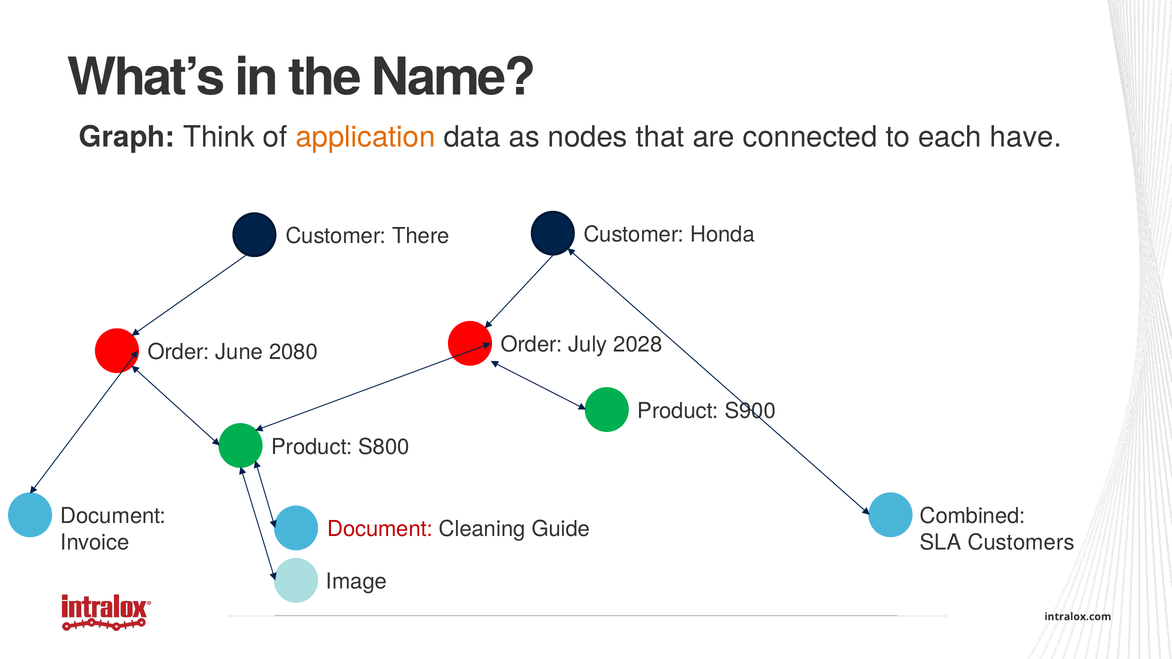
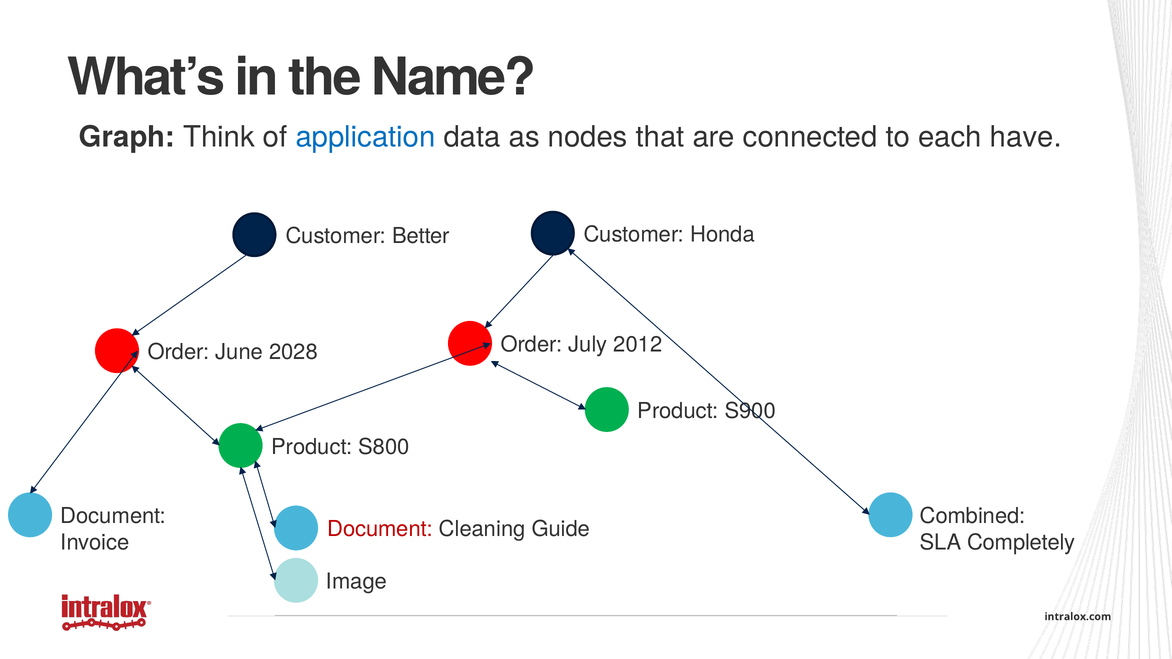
application colour: orange -> blue (366, 137)
There: There -> Better (421, 236)
2028: 2028 -> 2012 (638, 345)
2080: 2080 -> 2028 (293, 352)
Customers: Customers -> Completely (1021, 543)
